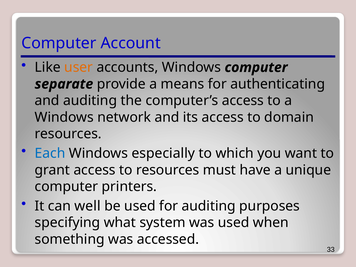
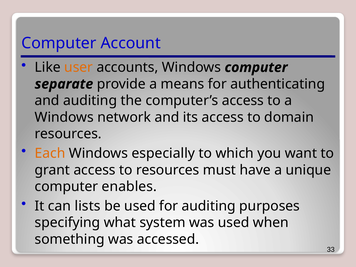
Each colour: blue -> orange (50, 153)
printers: printers -> enables (129, 187)
well: well -> lists (88, 206)
